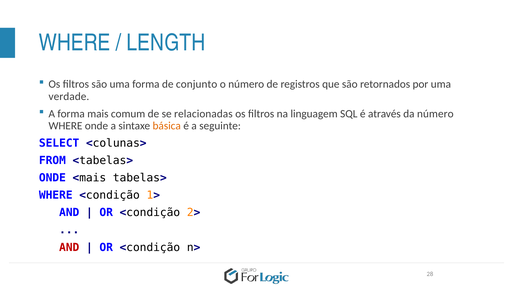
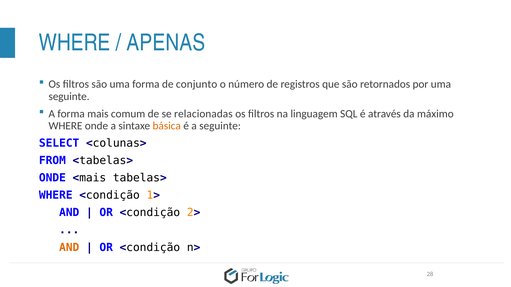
LENGTH: LENGTH -> APENAS (166, 43)
verdade: verdade -> seguinte (69, 96)
da número: número -> máximo (435, 114)
AND colour: red -> orange (69, 248)
